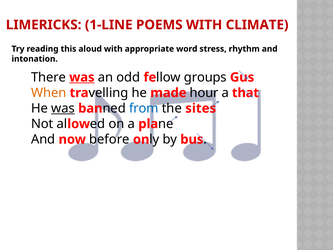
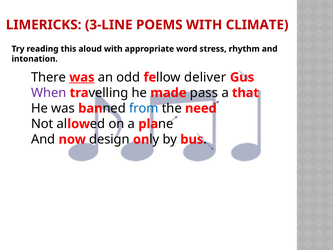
1-LINE: 1-LINE -> 3-LINE (109, 25)
groups: groups -> deliver (205, 77)
When colour: orange -> purple (49, 93)
hour: hour -> pass (204, 93)
was underline: present -> none (63, 108)
sites: sites -> need (201, 108)
before: before -> design (109, 139)
